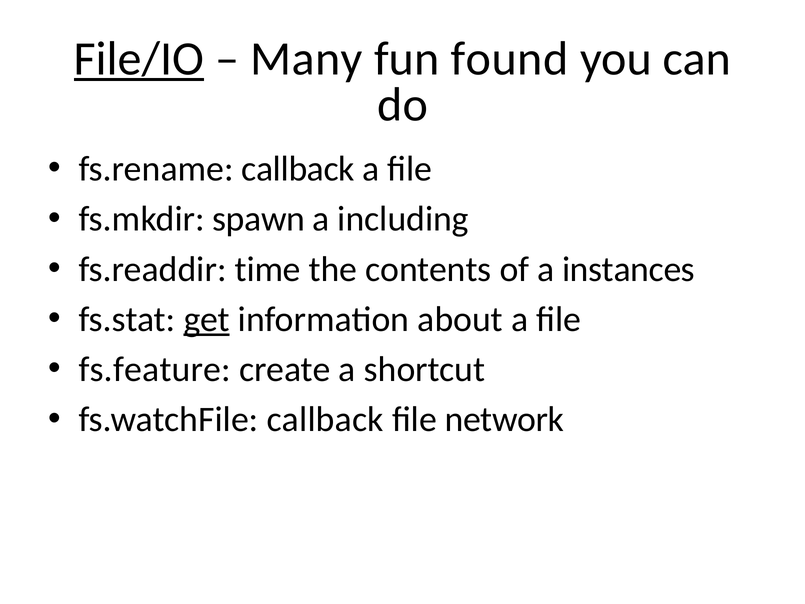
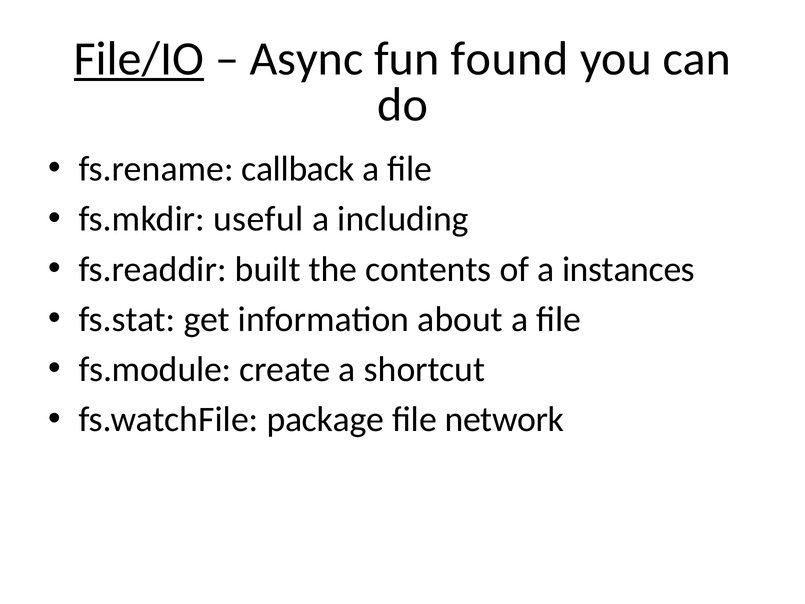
Many: Many -> Async (307, 59)
spawn: spawn -> useful (258, 219)
time: time -> built (268, 269)
get underline: present -> none (207, 319)
fs.feature: fs.feature -> fs.module (155, 369)
fs.watchFile callback: callback -> package (325, 419)
